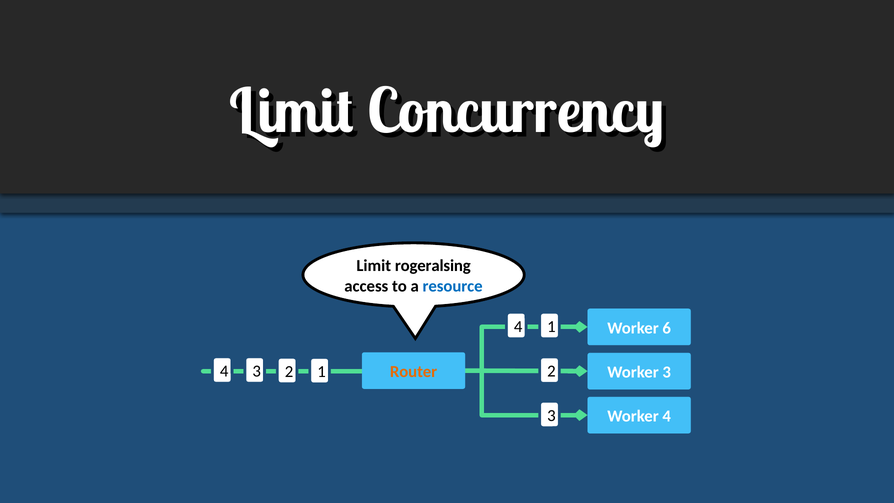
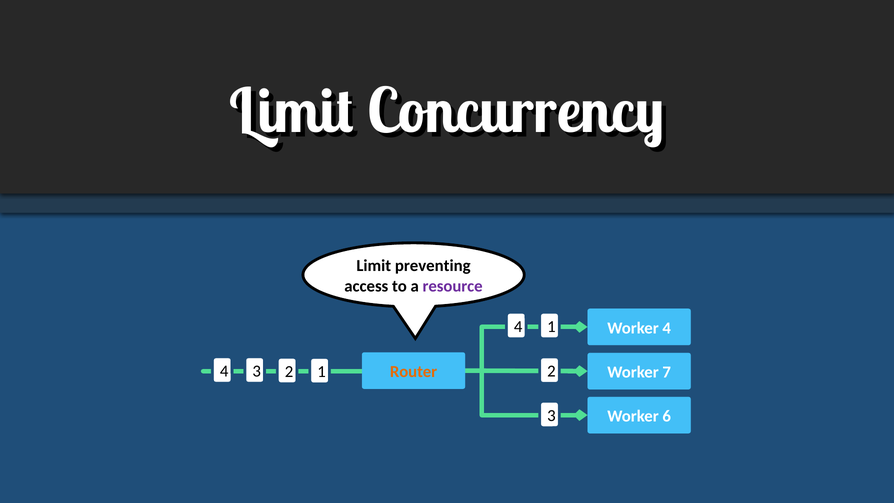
rogeralsing: rogeralsing -> preventing (433, 266)
resource colour: blue -> purple (453, 286)
Worker 6: 6 -> 4 (667, 328)
Worker 3: 3 -> 7 (667, 372)
Worker 4: 4 -> 6 (667, 416)
